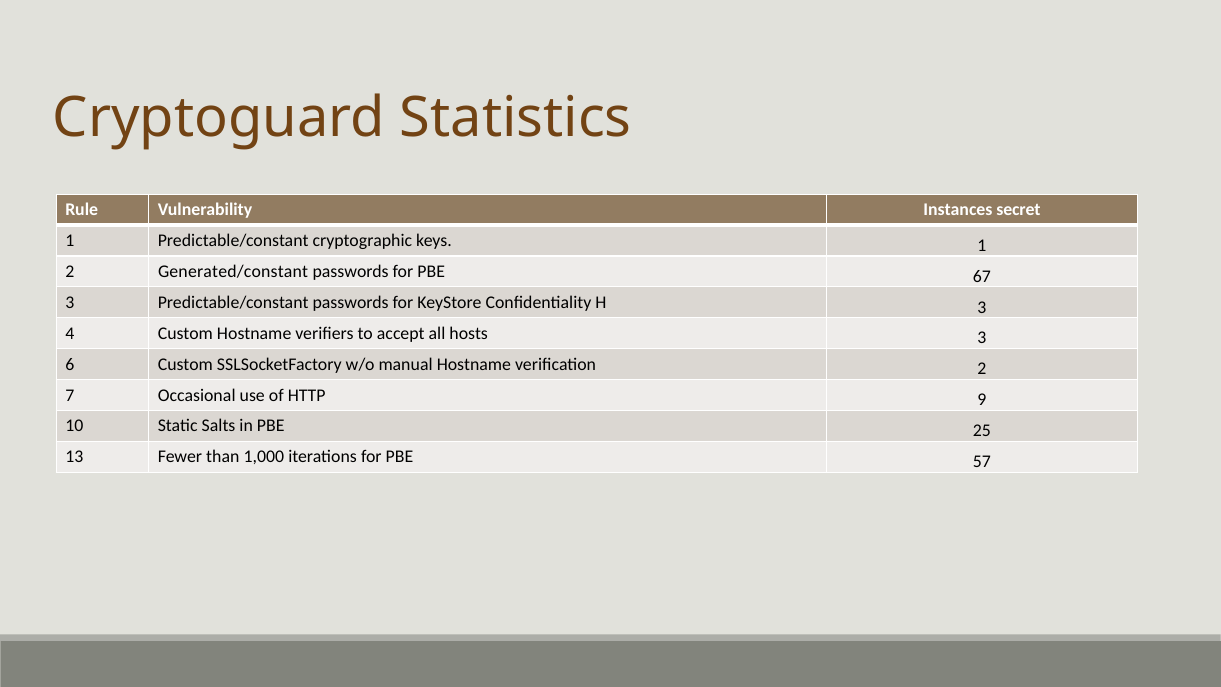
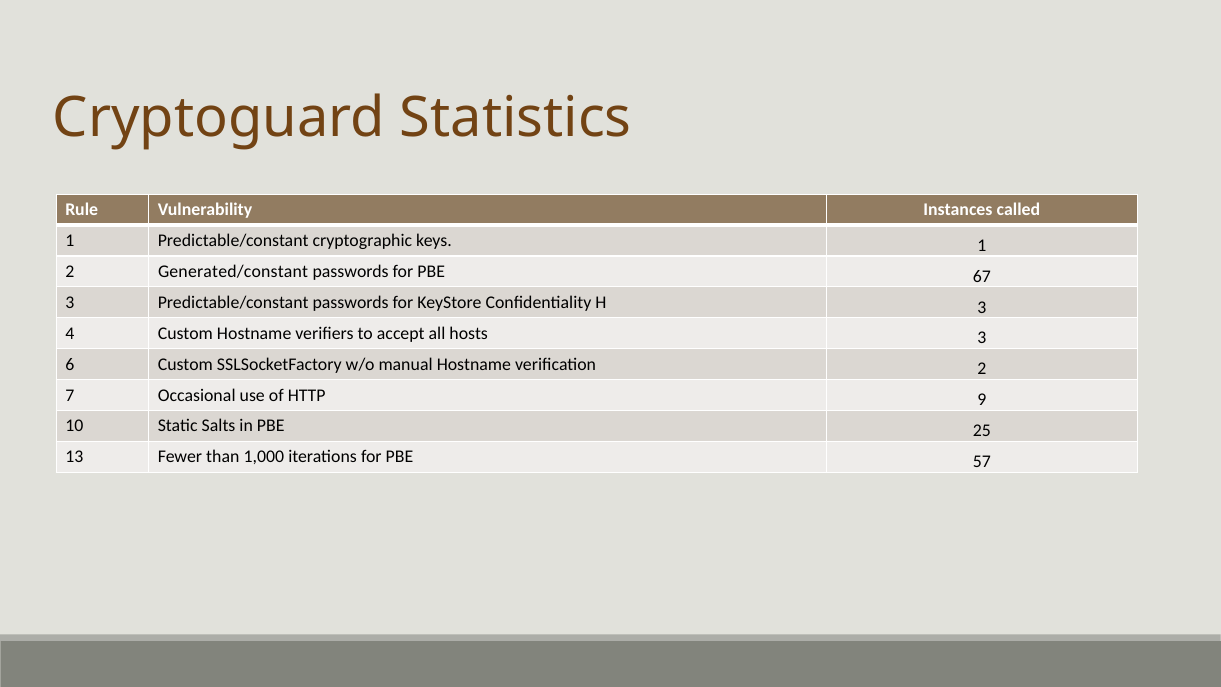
secret: secret -> called (1018, 210)
